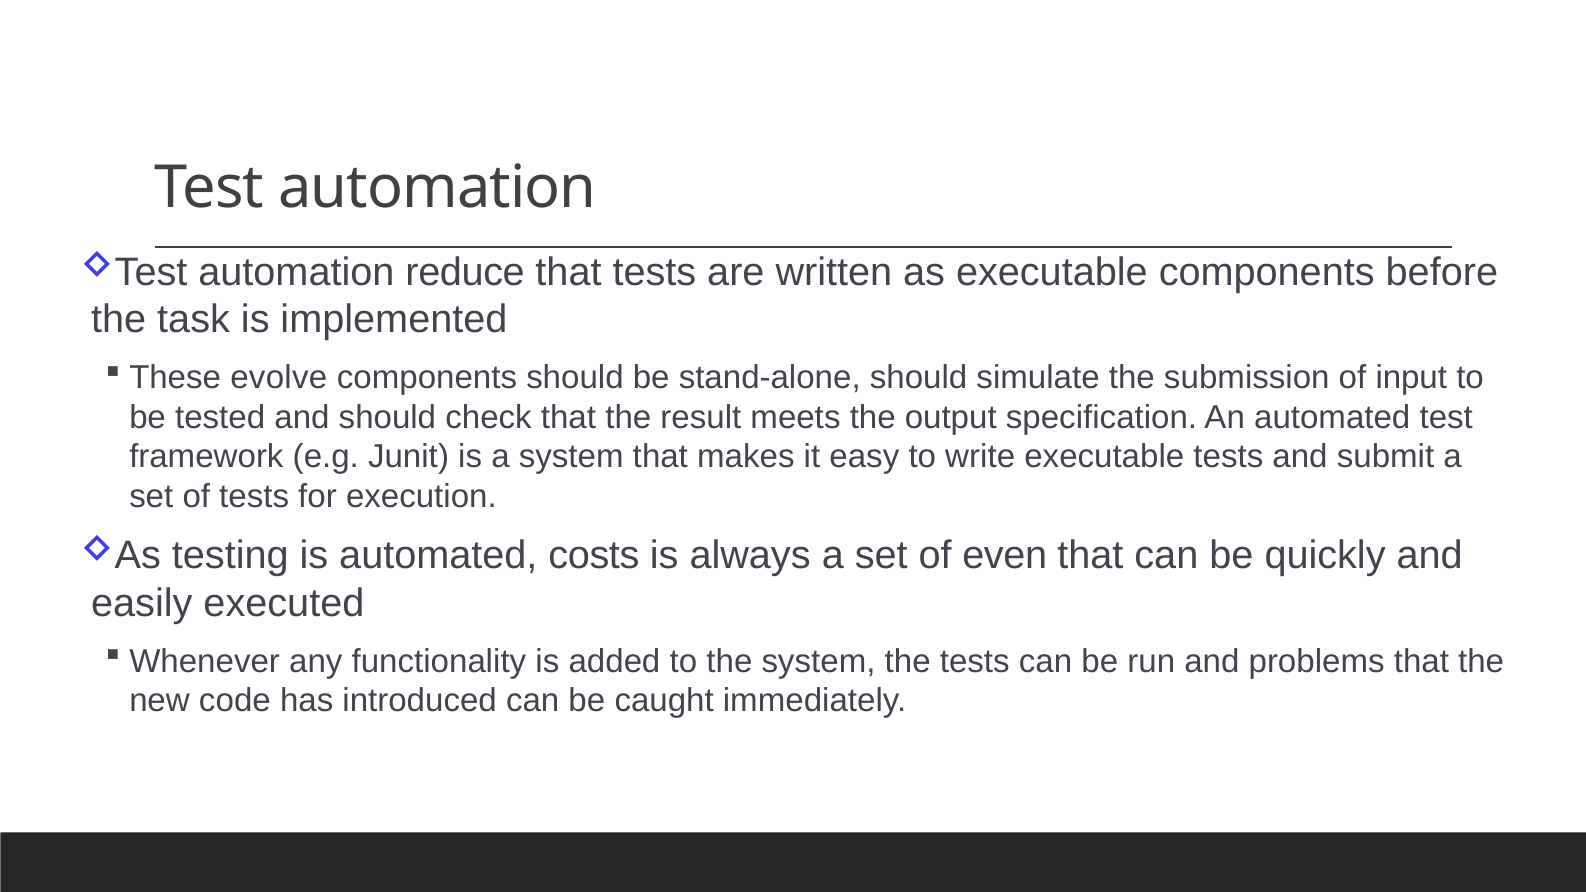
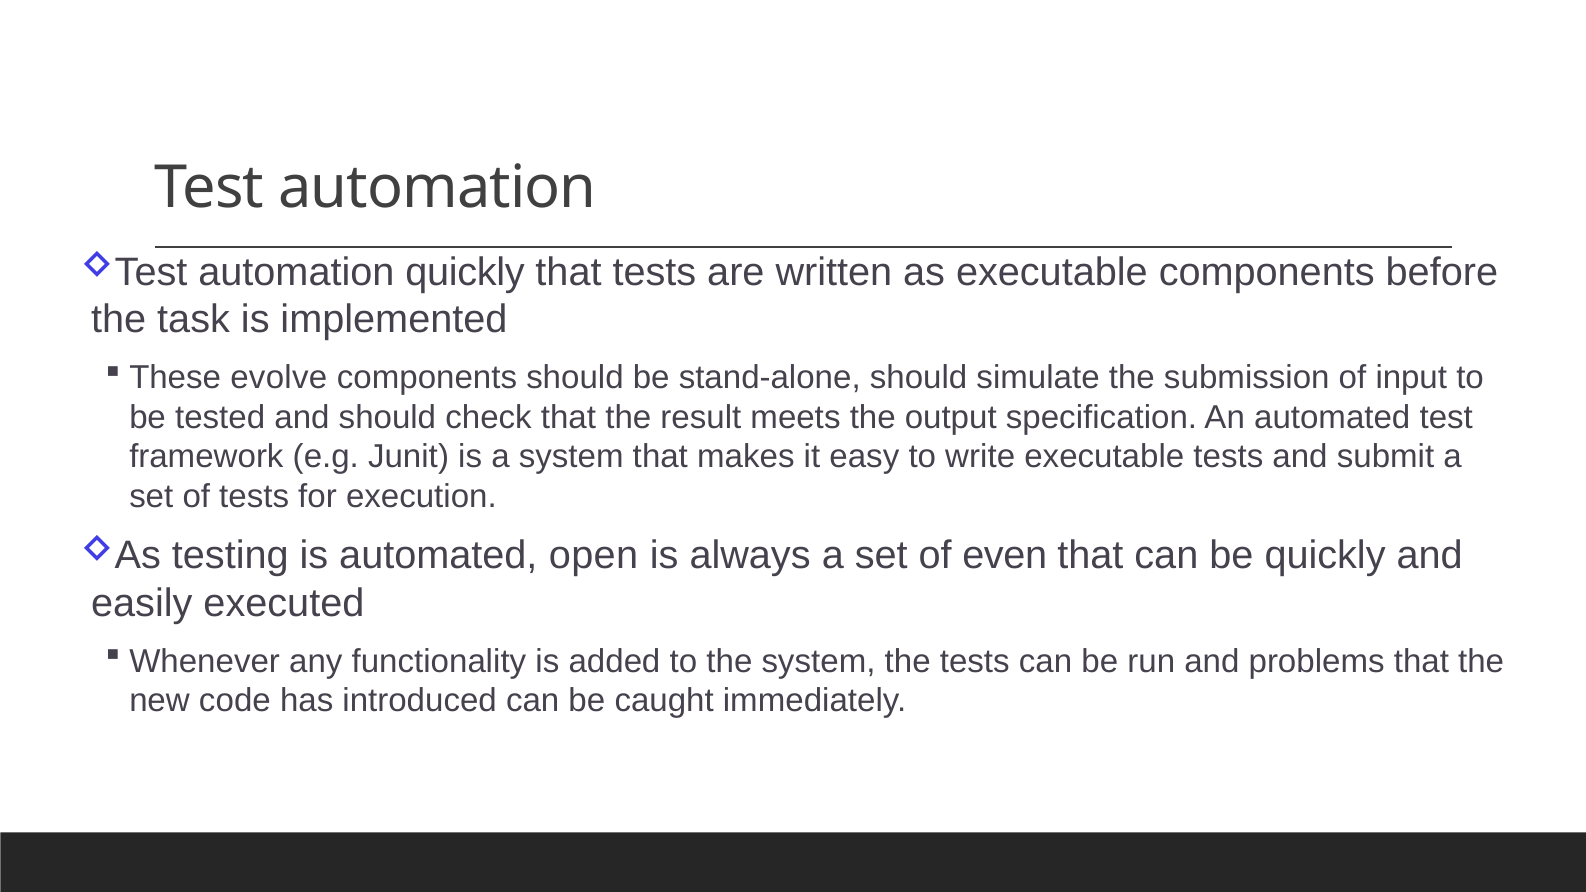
automation reduce: reduce -> quickly (465, 272)
costs: costs -> open (594, 556)
